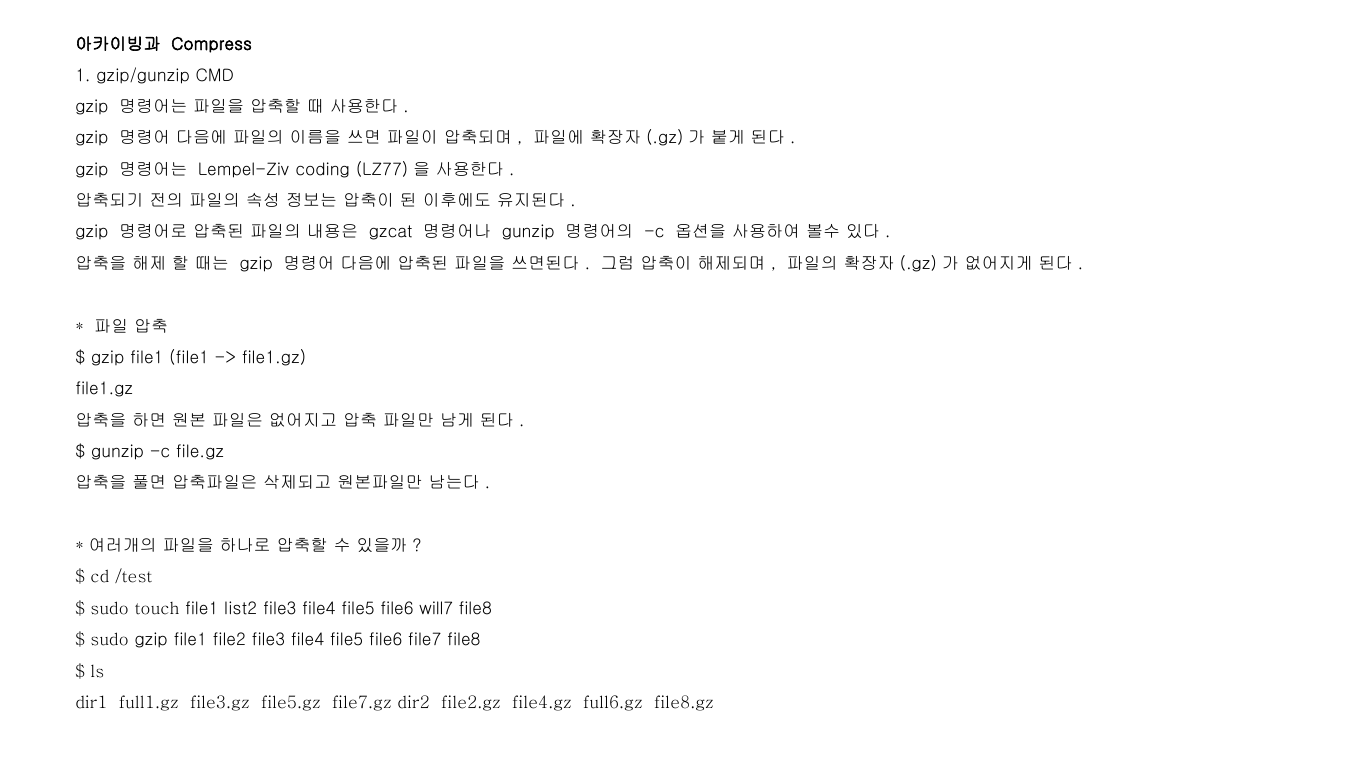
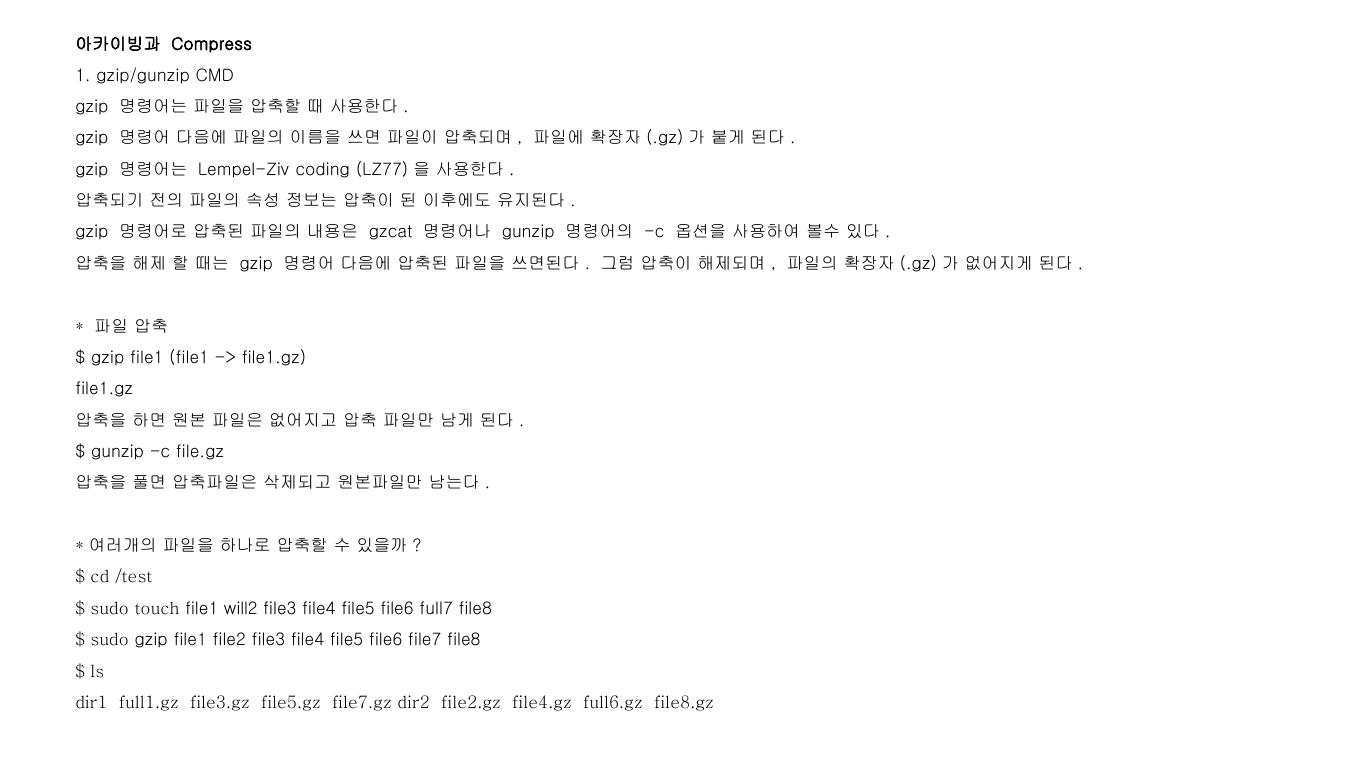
list2: list2 -> will2 (241, 608)
will7: will7 -> full7 (436, 608)
